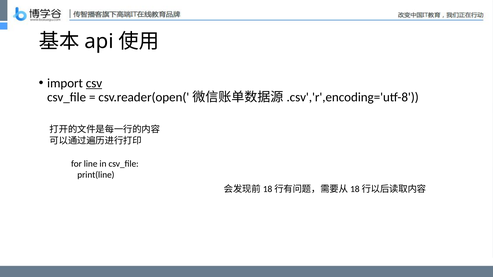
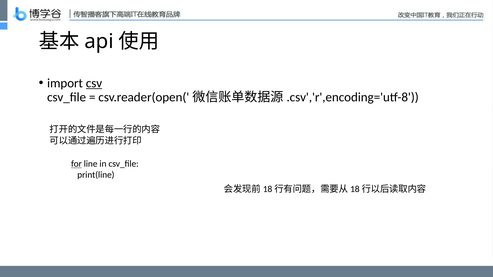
for underline: none -> present (76, 164)
